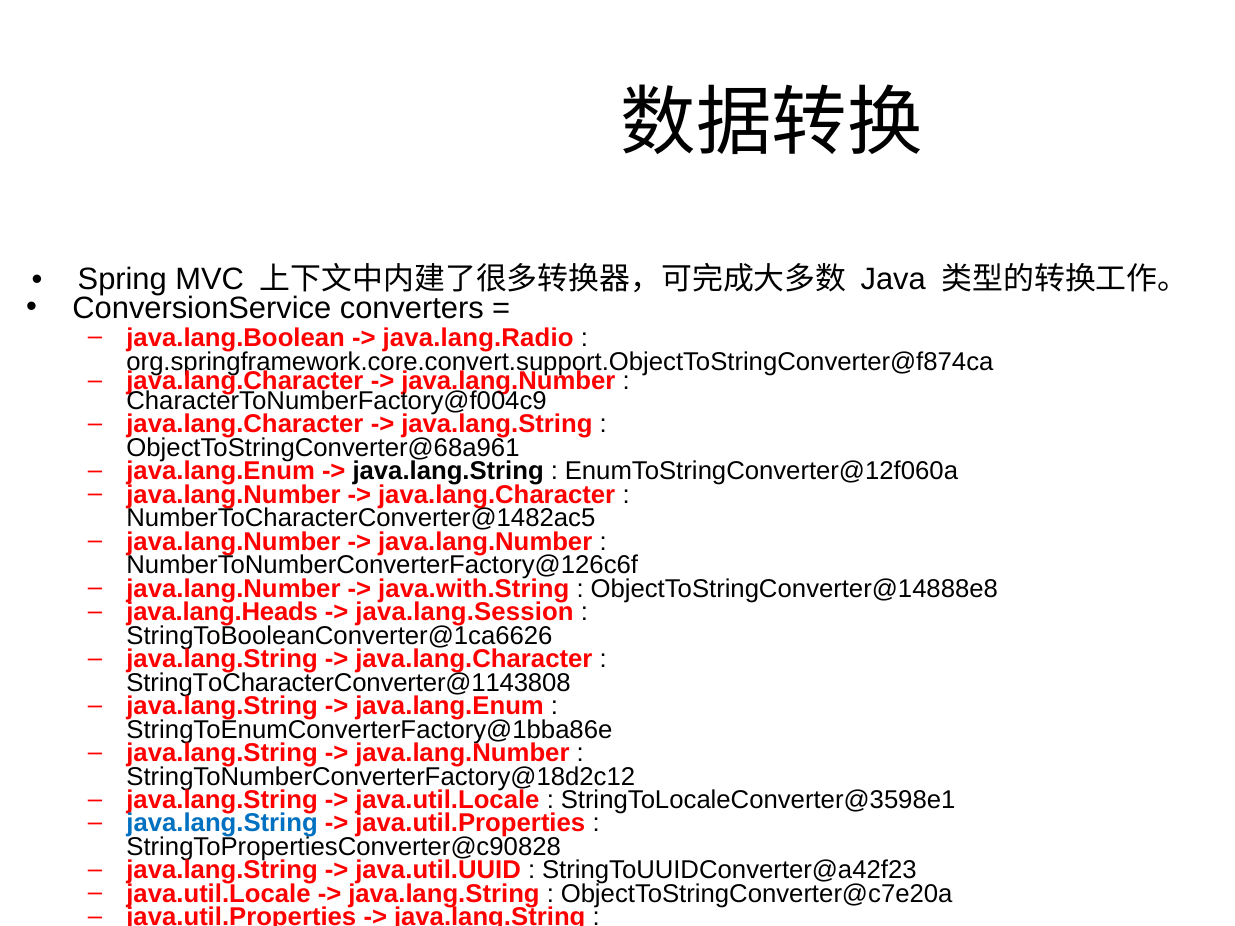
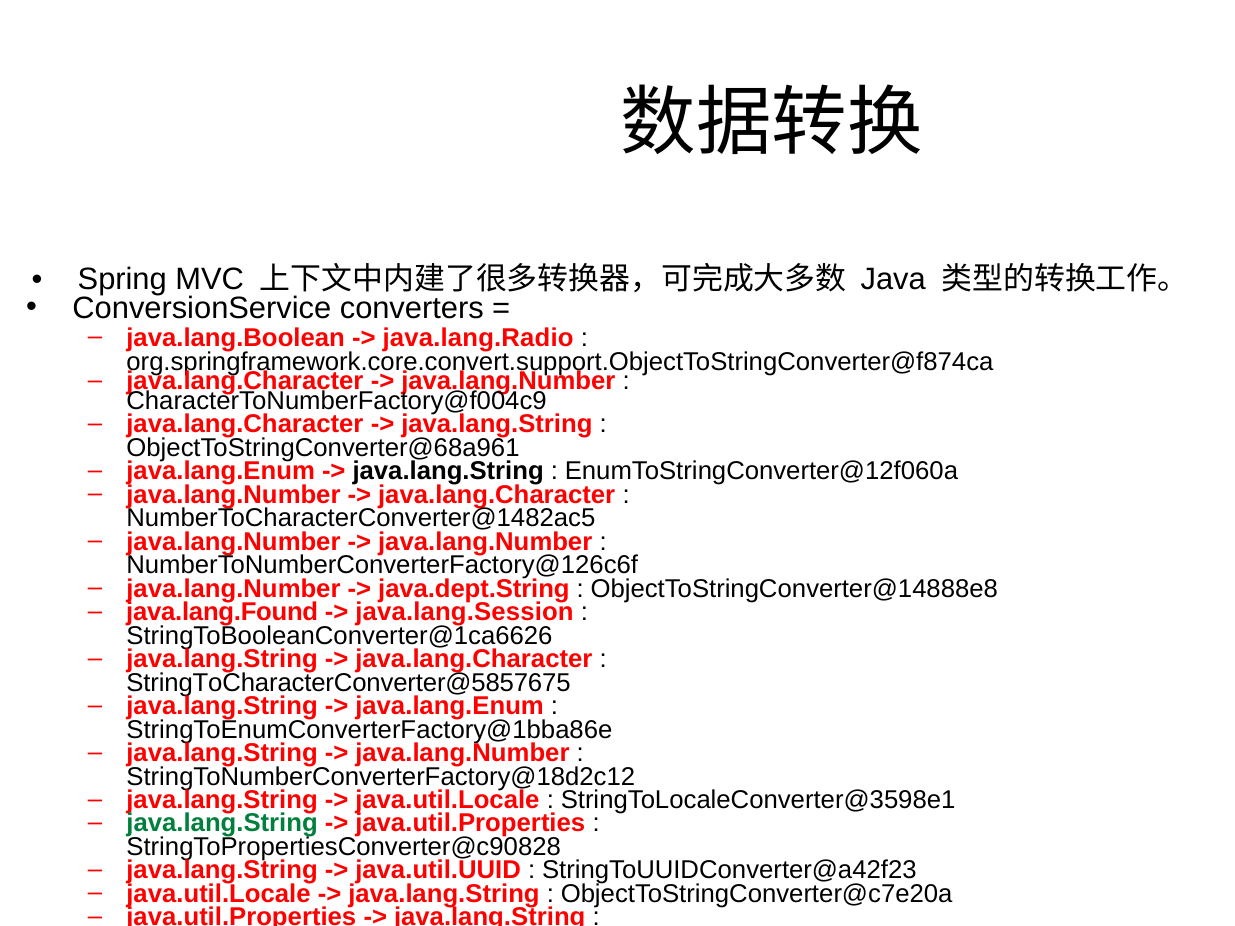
java.with.String: java.with.String -> java.dept.String (474, 589)
java.lang.Heads: java.lang.Heads -> java.lang.Found (222, 612)
StringToCharacterConverter@1143808: StringToCharacterConverter@1143808 -> StringToCharacterConverter@5857675 (349, 683)
java.lang.String colour: blue -> green (222, 824)
